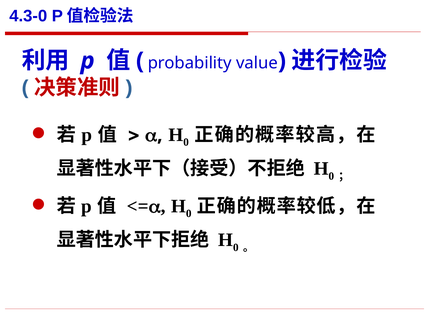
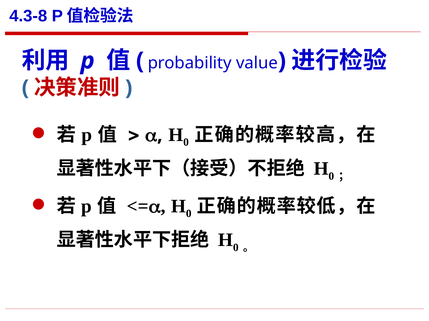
4.3-0: 4.3-0 -> 4.3-8 (28, 16)
